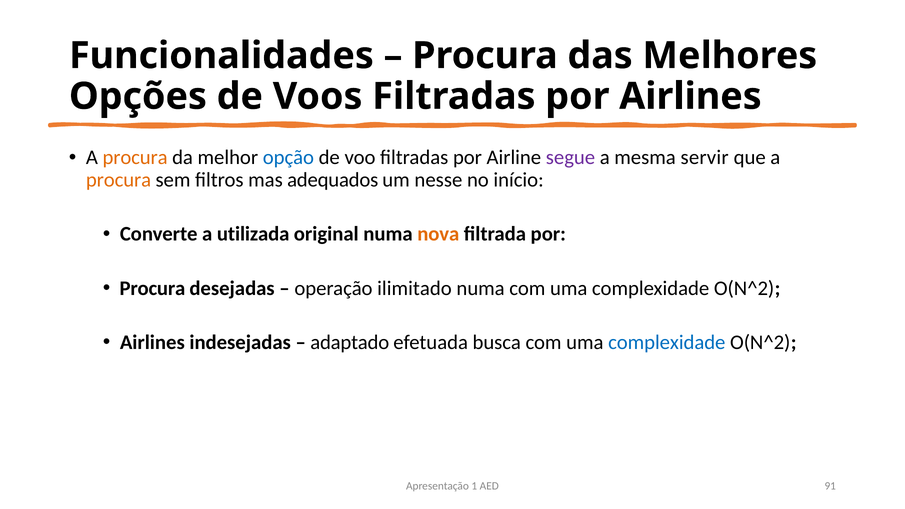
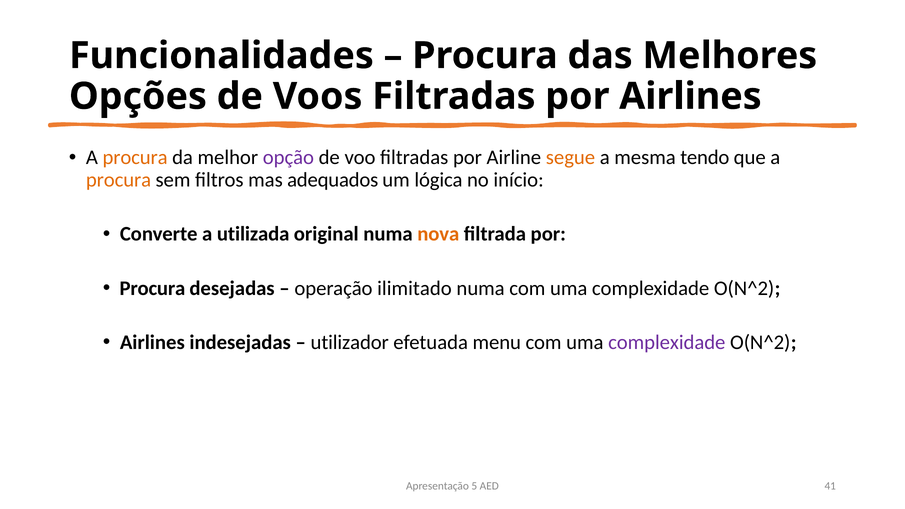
opção colour: blue -> purple (288, 158)
segue colour: purple -> orange (571, 158)
servir: servir -> tendo (705, 158)
nesse: nesse -> lógica (439, 180)
adaptado: adaptado -> utilizador (350, 342)
busca: busca -> menu (497, 342)
complexidade colour: blue -> purple (667, 342)
1: 1 -> 5 (474, 486)
91: 91 -> 41 (830, 486)
